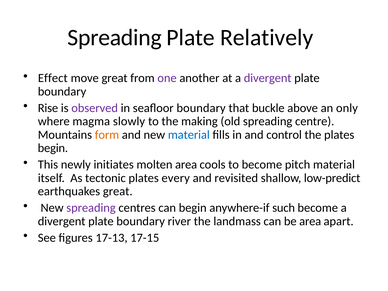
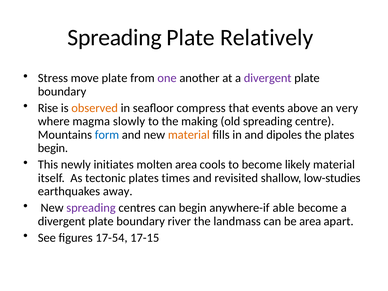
Effect: Effect -> Stress (53, 78)
move great: great -> plate (114, 78)
observed colour: purple -> orange (95, 108)
seafloor boundary: boundary -> compress (201, 108)
buckle: buckle -> events (268, 108)
only: only -> very (347, 108)
form colour: orange -> blue (107, 135)
material colour: blue -> orange (189, 135)
control: control -> dipoles (284, 135)
pitch: pitch -> likely (298, 165)
every: every -> times (176, 178)
low-predict: low-predict -> low-studies (332, 178)
earthquakes great: great -> away (118, 191)
such: such -> able (283, 208)
17-13: 17-13 -> 17-54 (112, 238)
